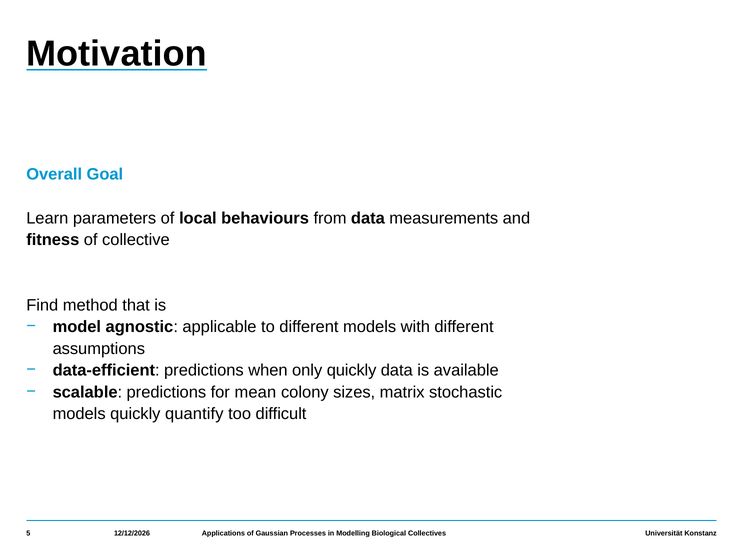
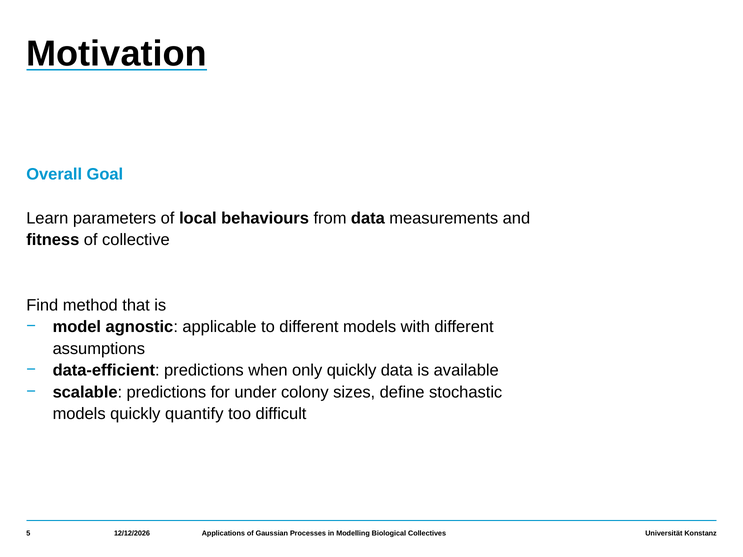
mean: mean -> under (255, 392)
matrix: matrix -> define (402, 392)
